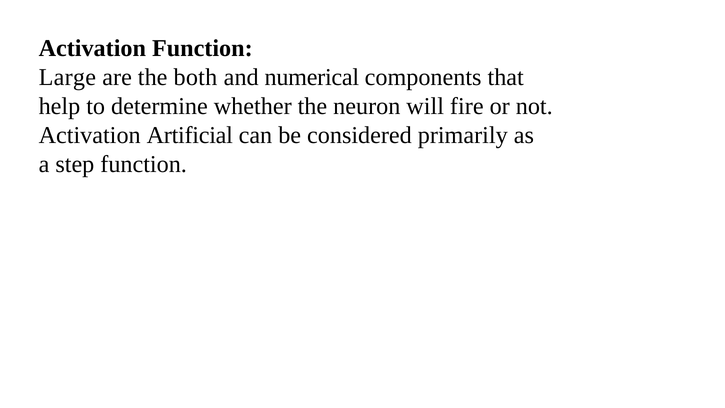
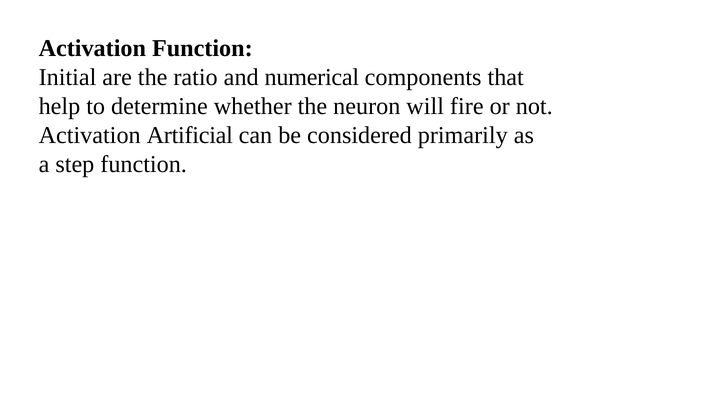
Large: Large -> Initial (67, 77)
both: both -> ratio (196, 77)
